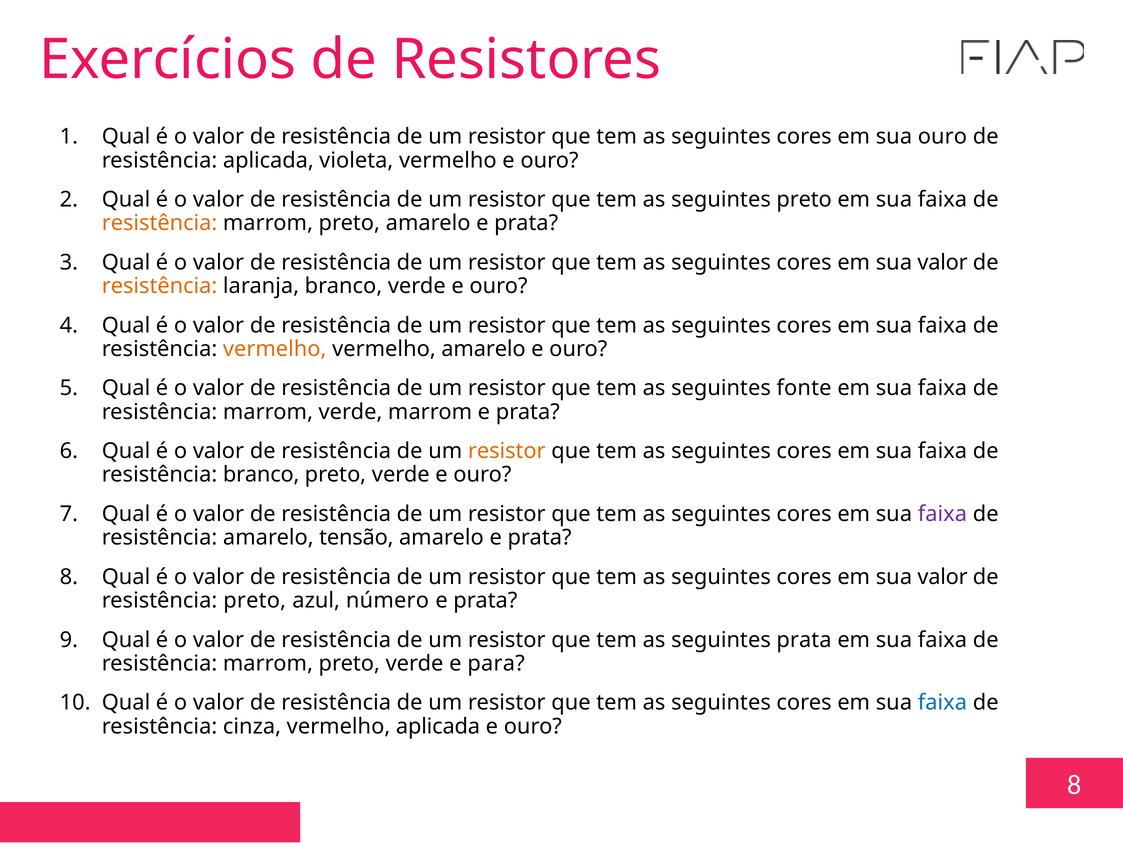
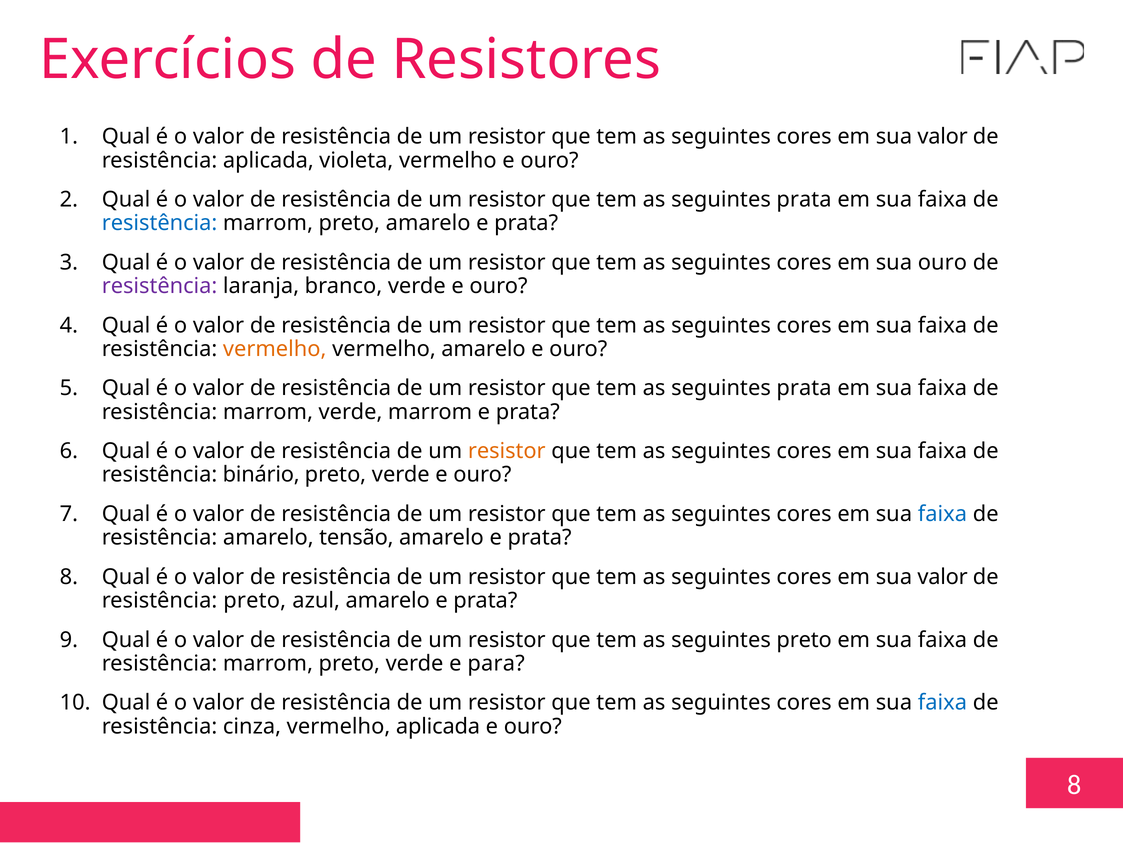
ouro: ouro -> valor (943, 137)
preto: preto -> prata (804, 199)
resistência colour: orange -> blue (160, 223)
valor: valor -> ouro (942, 262)
resistência colour: orange -> purple (160, 286)
fonte: fonte -> prata (804, 388)
resistência branco: branco -> binário (261, 474)
faixa colour: purple -> blue (942, 514)
azul número: número -> amarelo (388, 600)
seguintes prata: prata -> preto (804, 639)
